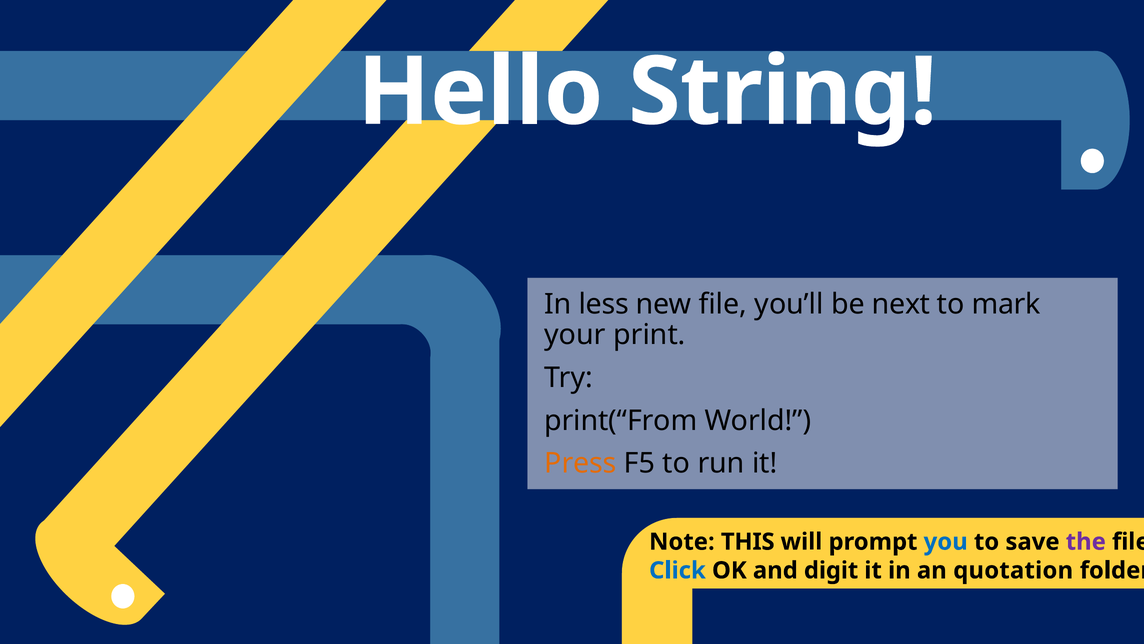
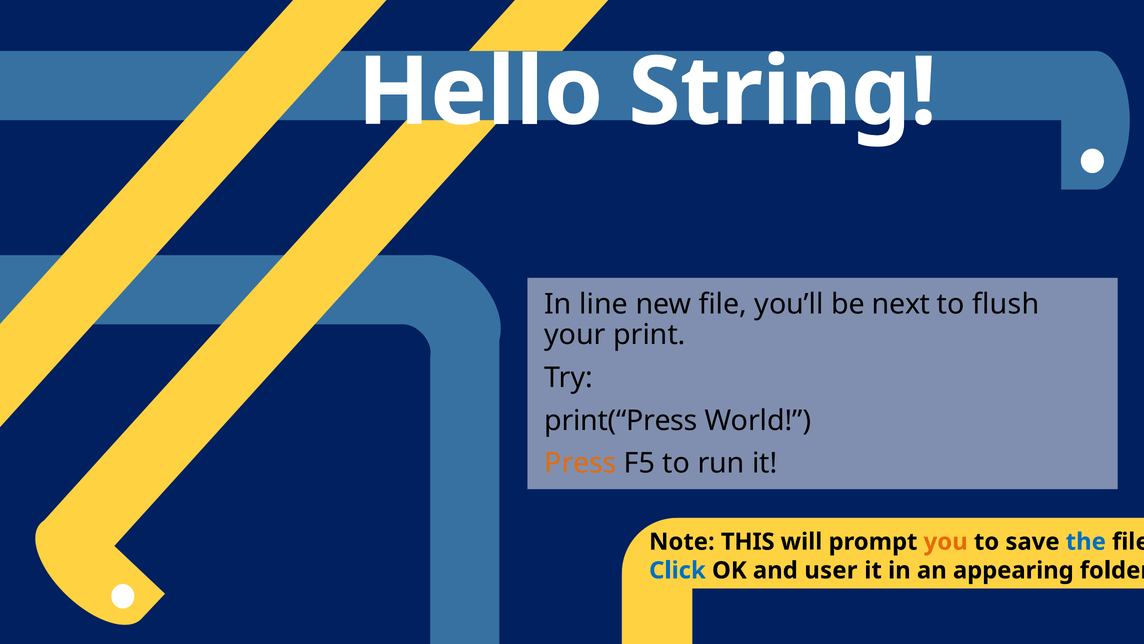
less: less -> line (604, 304)
mark: mark -> flush (1006, 304)
print(“From: print(“From -> print(“Press (621, 420)
you colour: blue -> orange (946, 541)
the colour: purple -> blue (1086, 541)
digit: digit -> user (831, 570)
quotation: quotation -> appearing (1013, 570)
